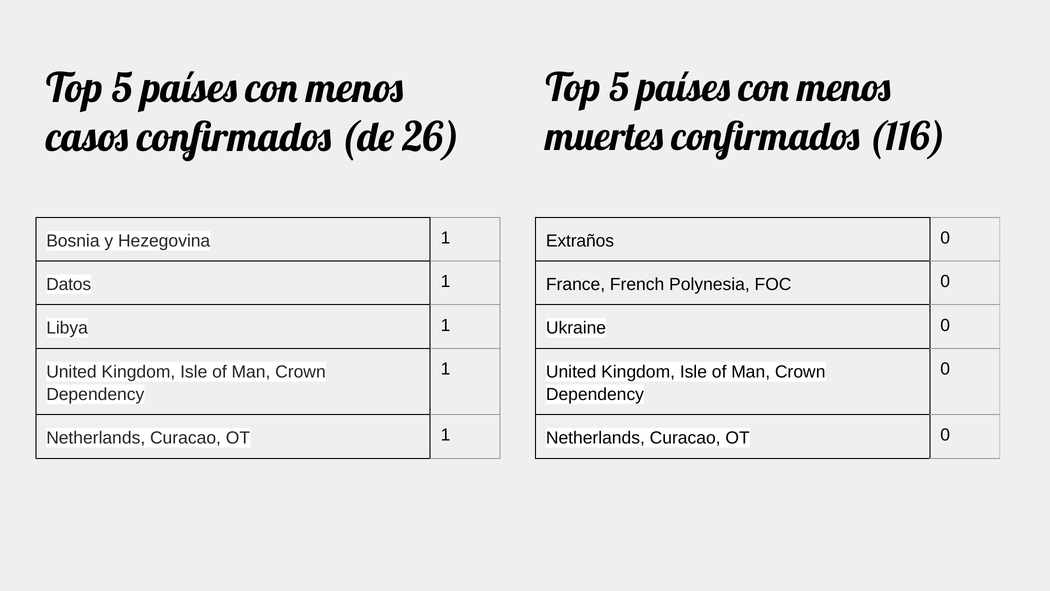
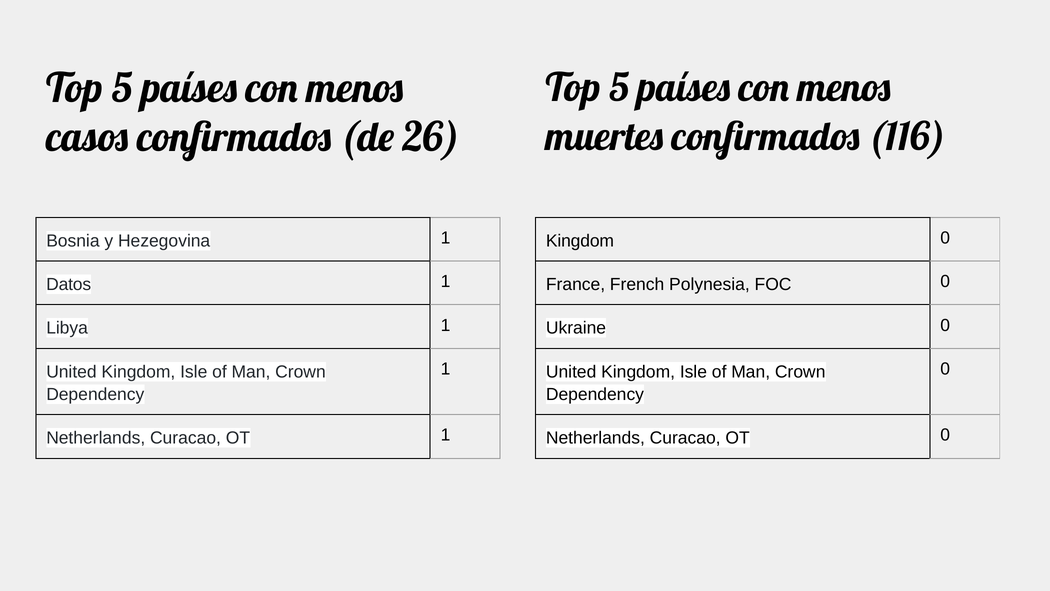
Extraños: Extraños -> Kingdom (580, 241)
